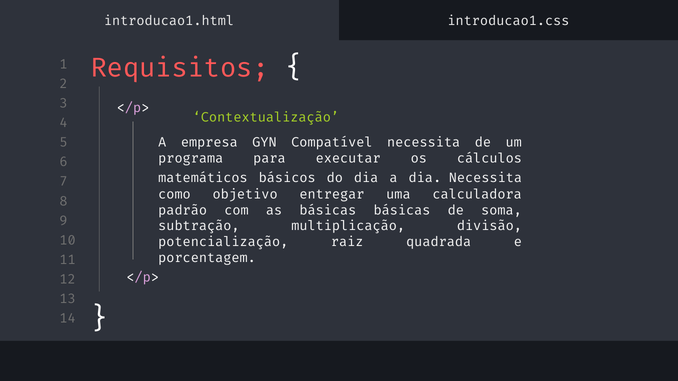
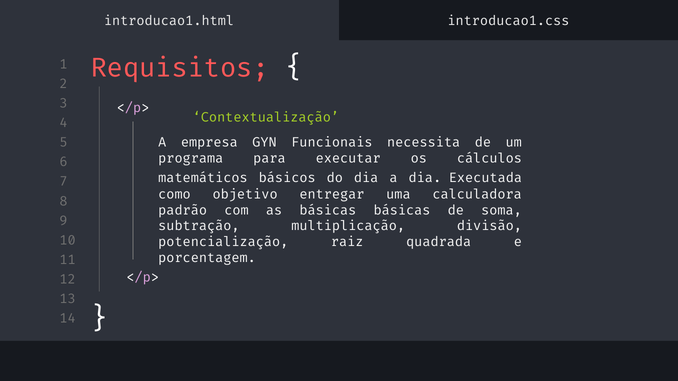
Compatível: Compatível -> Funcionais (332, 143)
dia Necessita: Necessita -> Executada (485, 178)
